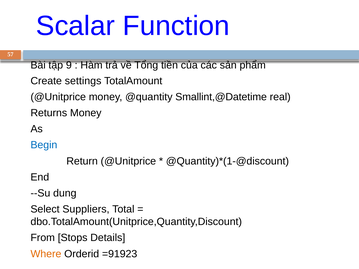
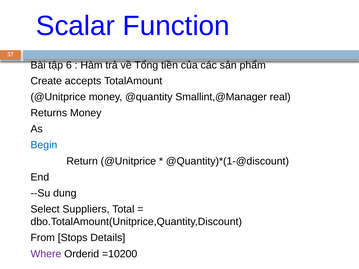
9: 9 -> 6 (69, 65)
settings: settings -> accepts (83, 81)
Smallint,@Datetime: Smallint,@Datetime -> Smallint,@Manager (221, 97)
Where colour: orange -> purple (46, 254)
=91923: =91923 -> =10200 (120, 254)
